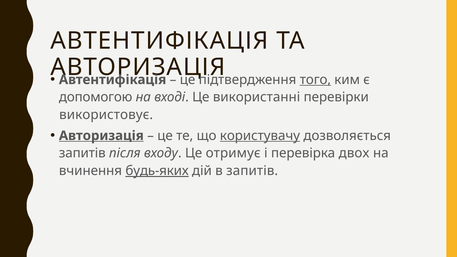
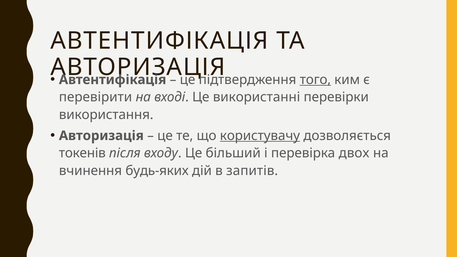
допомогою: допомогою -> перевірити (96, 97)
використовує: використовує -> використання (106, 115)
Авторизація underline: present -> none (101, 136)
запитів: запитів -> токенів (82, 153)
отримує: отримує -> більший (233, 153)
будь-яких underline: present -> none (157, 171)
